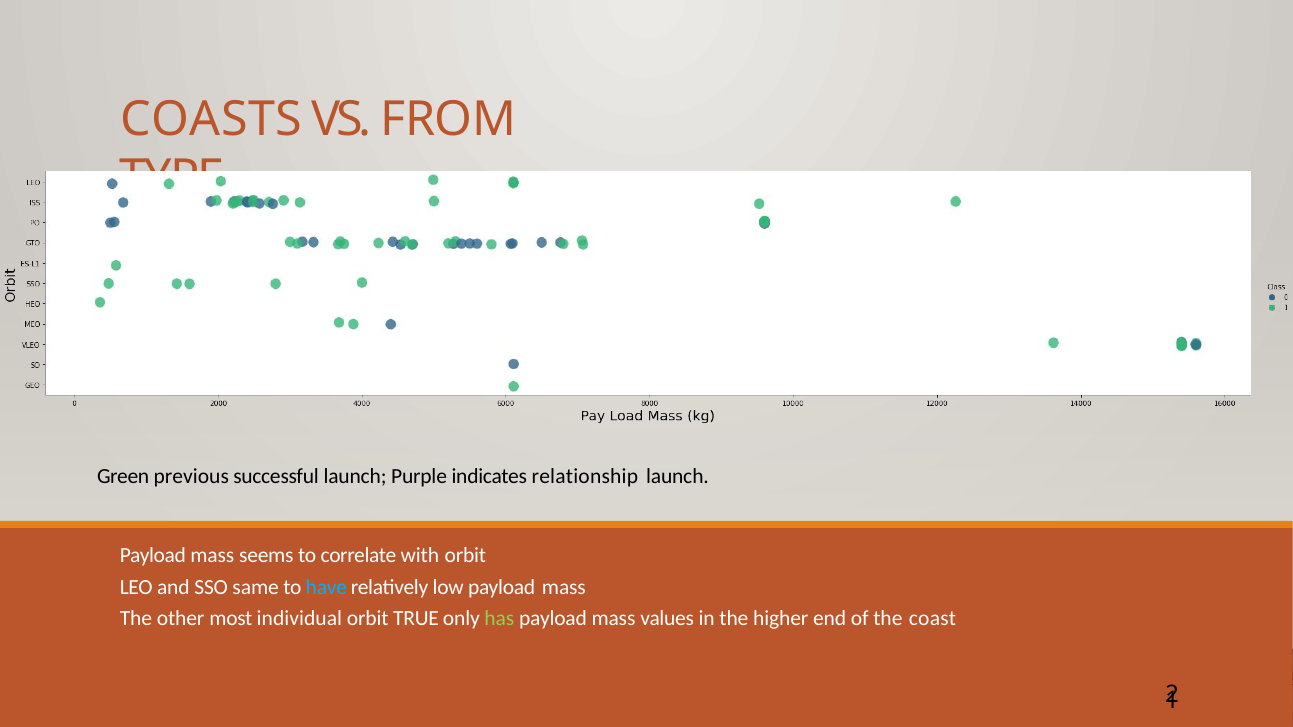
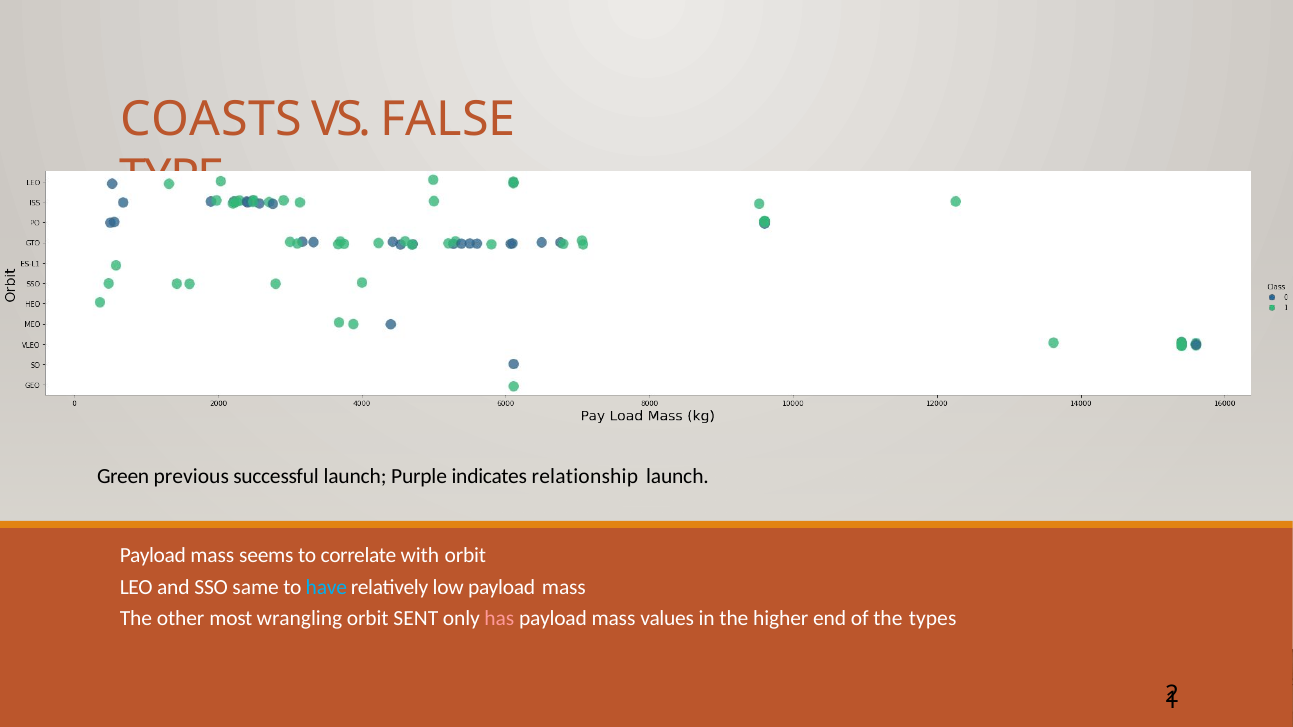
FROM: FROM -> FALSE (448, 120)
individual: individual -> wrangling (299, 619)
TRUE: TRUE -> SENT (416, 619)
has colour: light green -> pink (499, 619)
coast: coast -> types (933, 619)
